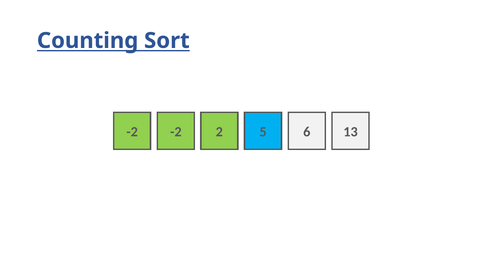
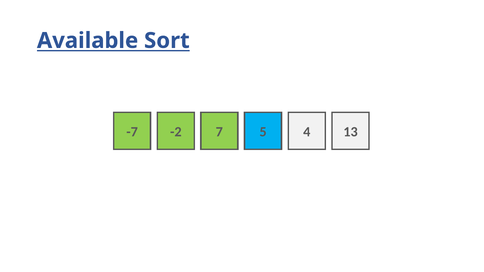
Counting: Counting -> Available (88, 41)
-2: -2 -> -7 (132, 132)
2: 2 -> 7 (219, 132)
6: 6 -> 4 (307, 132)
